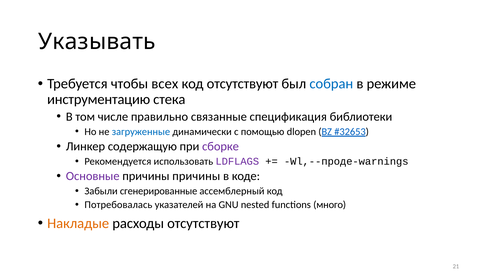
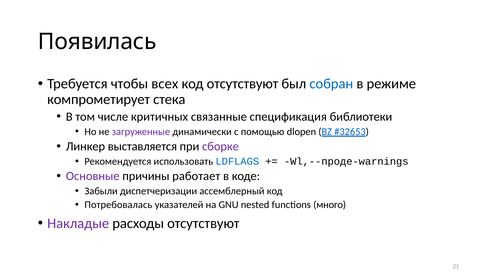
Указывать: Указывать -> Появилась (97, 42)
инструментацию: инструментацию -> компрометирует (99, 100)
правильно: правильно -> критичных (159, 117)
загруженные colour: blue -> purple (141, 132)
содержащую: содержащую -> выставляется (142, 147)
LDFLAGS colour: purple -> blue (237, 162)
причины причины: причины -> работает (196, 177)
сгенерированные: сгенерированные -> диспетчеризации (159, 191)
Накладые colour: orange -> purple (78, 224)
